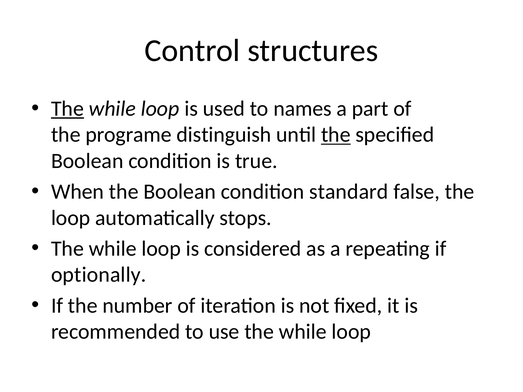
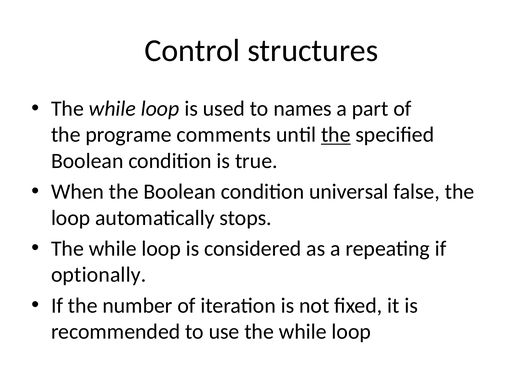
The underline: present -> none (67, 109)
distinguish: distinguish -> comments (224, 135)
standard: standard -> universal (349, 192)
